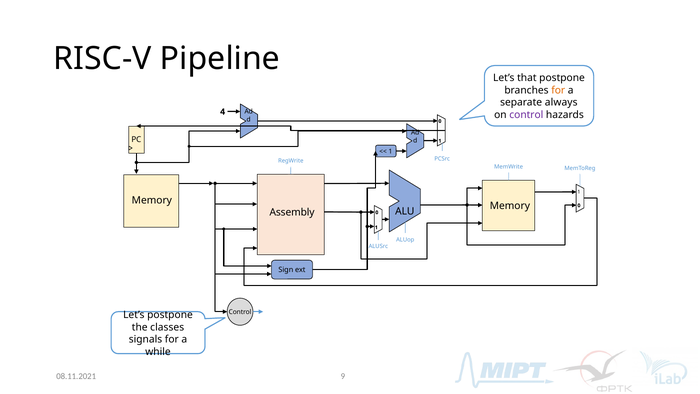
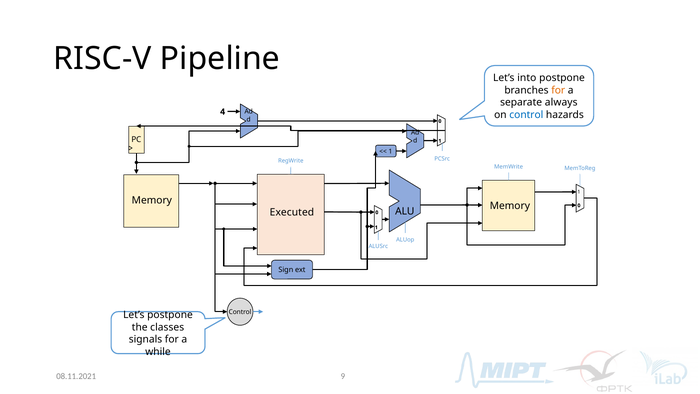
that: that -> into (527, 78)
control colour: purple -> blue (526, 115)
Assembly: Assembly -> Executed (292, 212)
